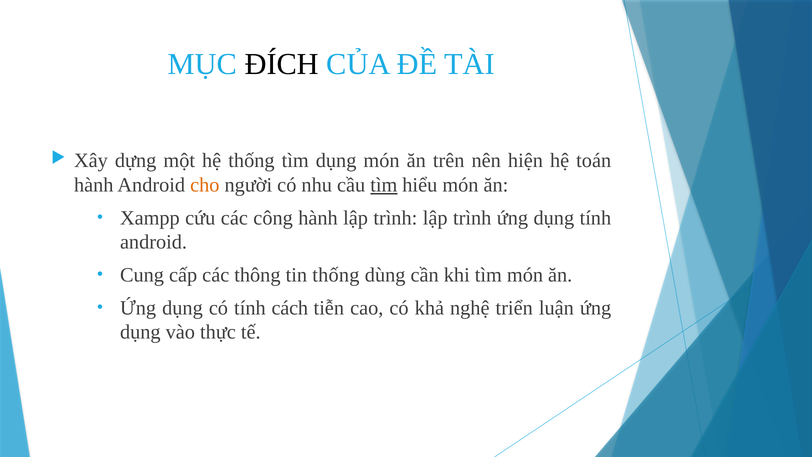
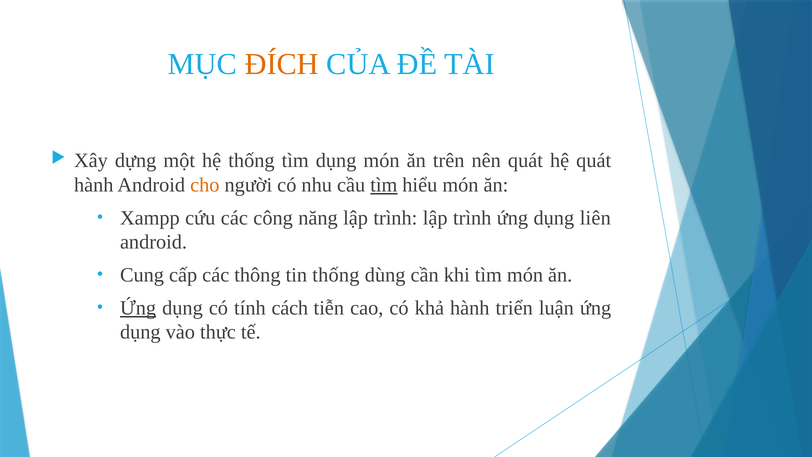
ĐÍCH colour: black -> orange (282, 64)
nên hiện: hiện -> quát (525, 161)
hệ toán: toán -> quát (594, 161)
công hành: hành -> năng (318, 218)
dụng tính: tính -> liên (595, 218)
Ứng underline: none -> present (138, 308)
khả nghệ: nghệ -> hành (470, 308)
